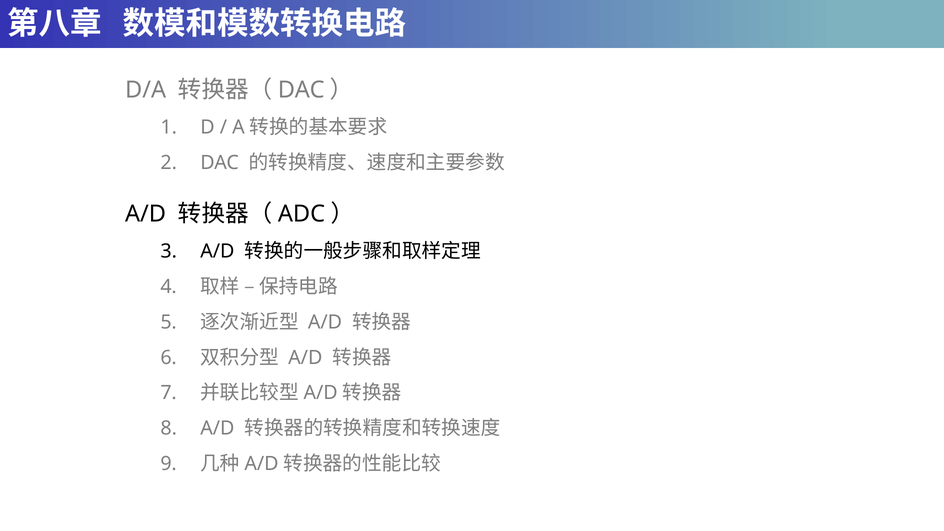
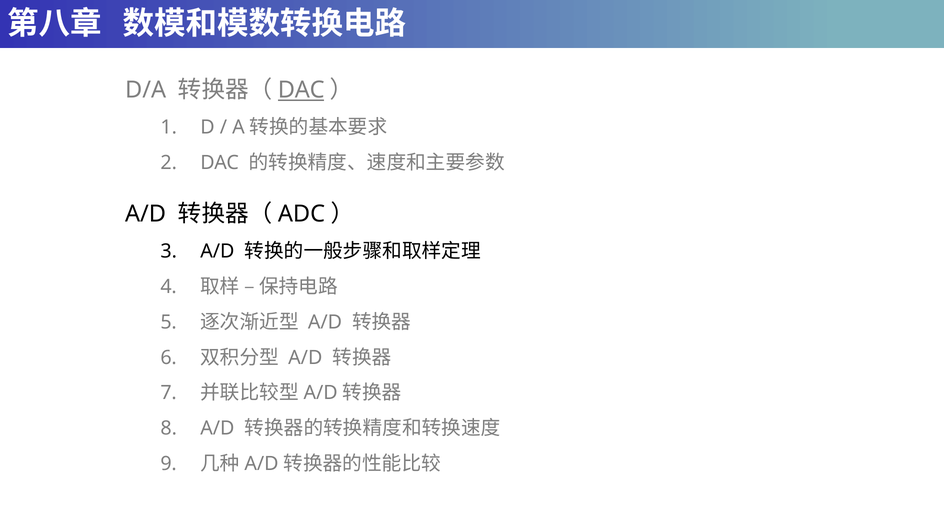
DAC underline: none -> present (301, 90)
